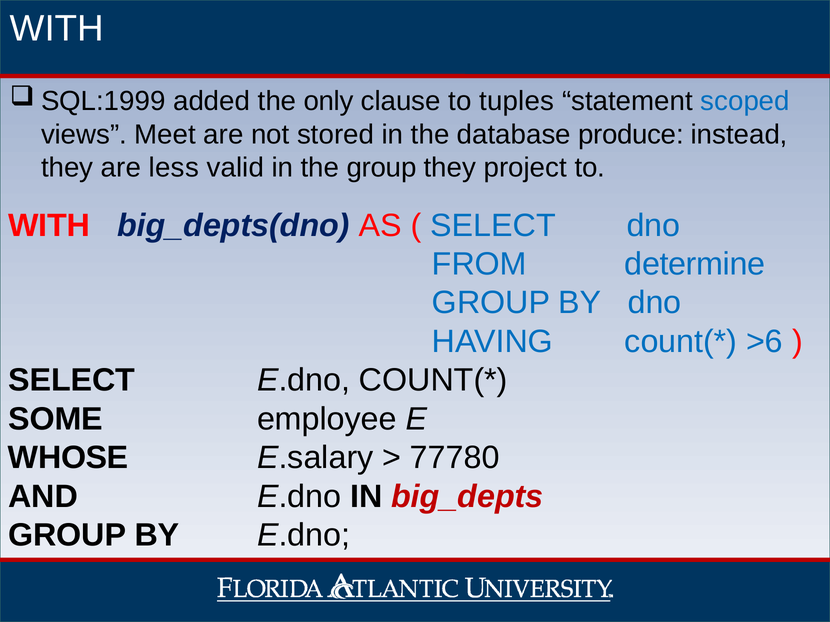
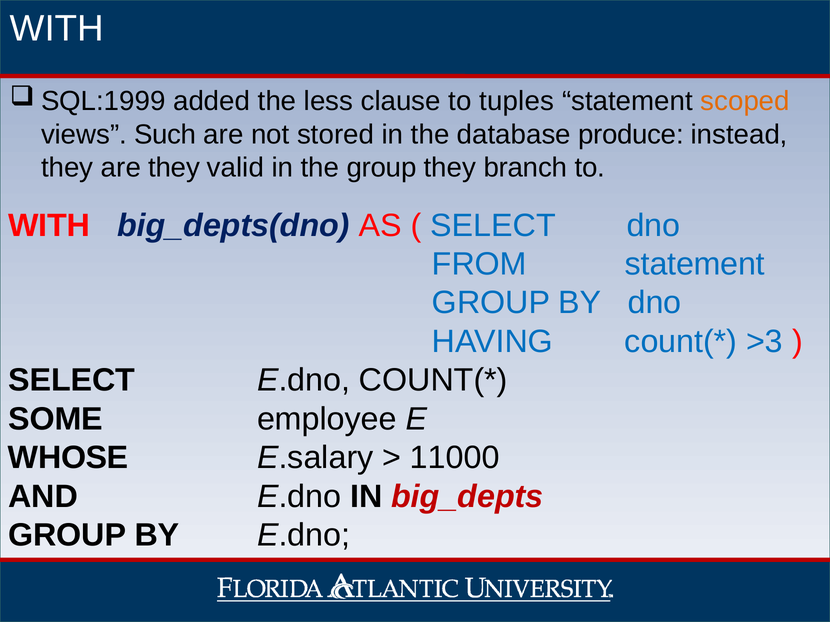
only: only -> less (329, 101)
scoped colour: blue -> orange (745, 101)
Meet: Meet -> Such (165, 135)
are less: less -> they (174, 168)
project: project -> branch (525, 168)
FROM determine: determine -> statement (695, 264)
>6: >6 -> >3 (765, 342)
77780: 77780 -> 11000 (455, 458)
